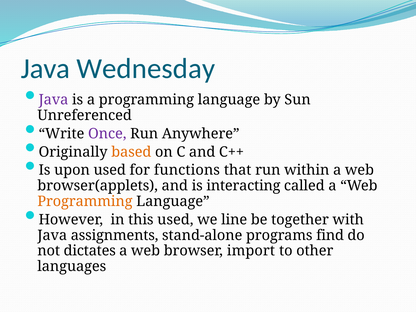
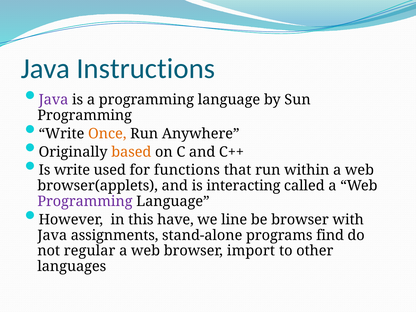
Wednesday: Wednesday -> Instructions (146, 69)
Unreferenced: Unreferenced -> Programming (85, 115)
Once colour: purple -> orange (107, 134)
Is upon: upon -> write (72, 170)
Programming colour: orange -> purple (85, 201)
this used: used -> have (175, 220)
be together: together -> browser (300, 220)
dictates: dictates -> regular (90, 251)
